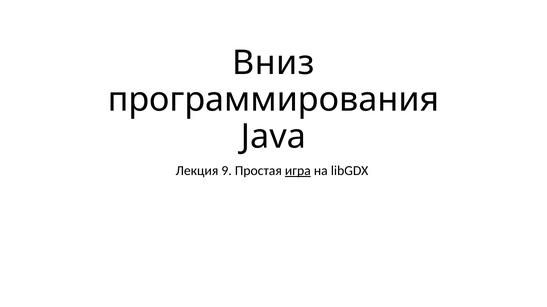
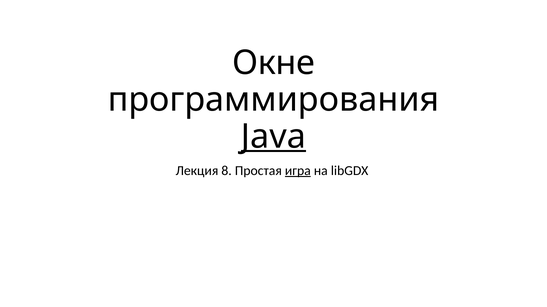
Вниз: Вниз -> Окне (274, 63)
Java underline: none -> present (274, 137)
9: 9 -> 8 (227, 171)
